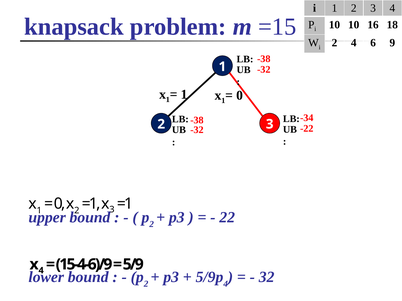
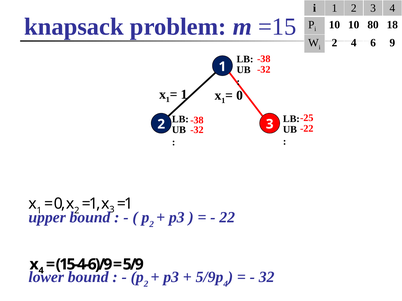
16: 16 -> 80 (373, 25)
-34: -34 -> -25 (307, 118)
